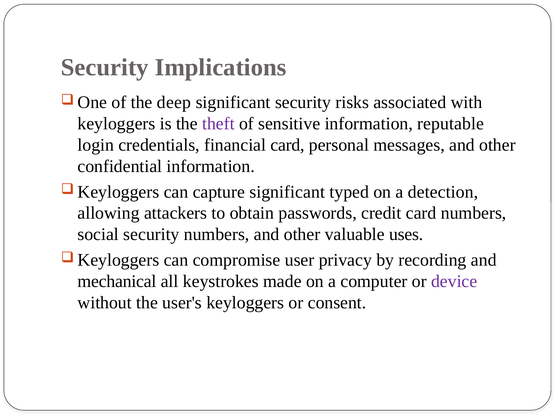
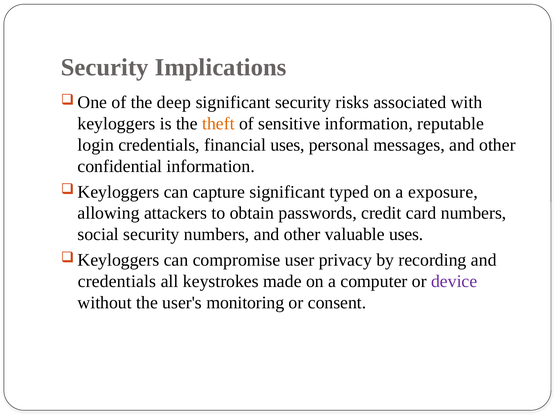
theft colour: purple -> orange (218, 124)
financial card: card -> uses (288, 145)
detection: detection -> exposure (443, 192)
mechanical: mechanical -> credentials (117, 282)
user's keyloggers: keyloggers -> monitoring (245, 303)
